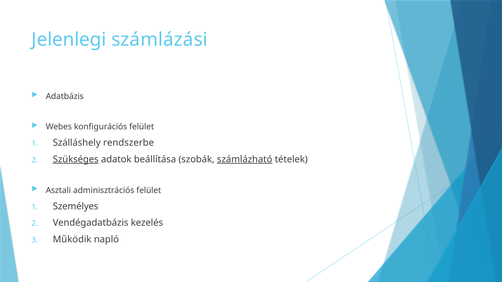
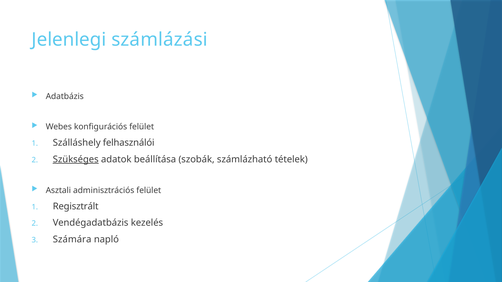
rendszerbe: rendszerbe -> felhasználói (129, 143)
számlázható underline: present -> none (245, 159)
Személyes: Személyes -> Regisztrált (76, 207)
Működik: Működik -> Számára (72, 240)
